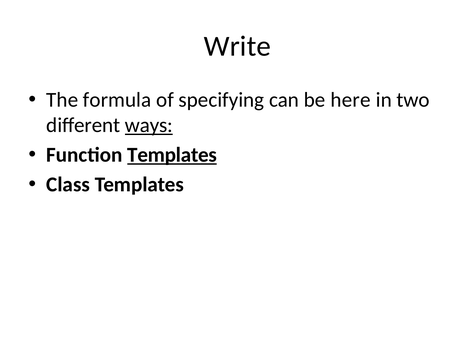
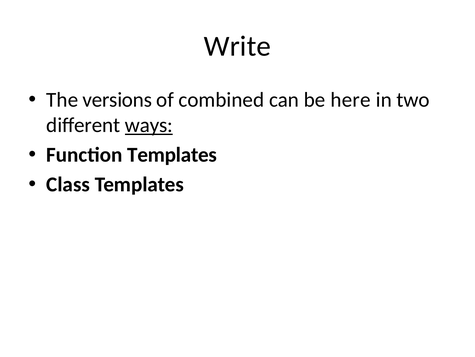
formula: formula -> versions (117, 100)
specifying: specifying -> combined (221, 100)
Templates underline: present -> none (172, 155)
